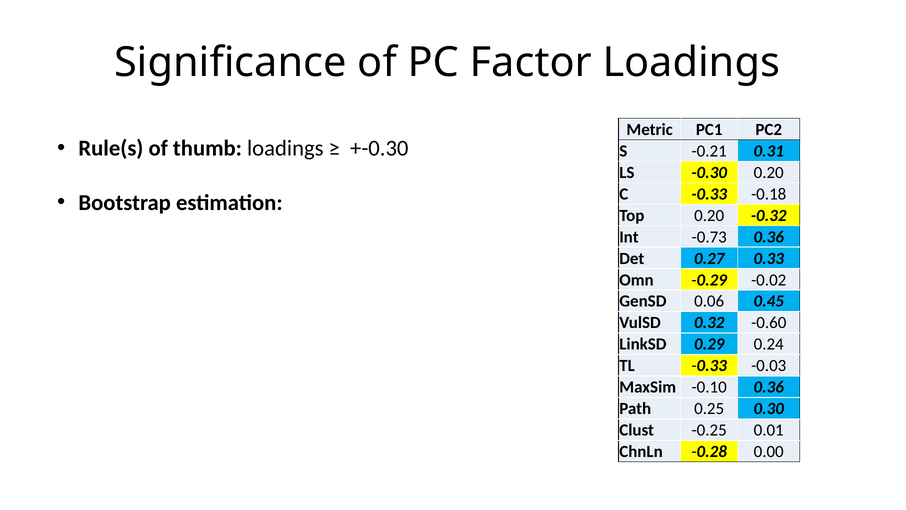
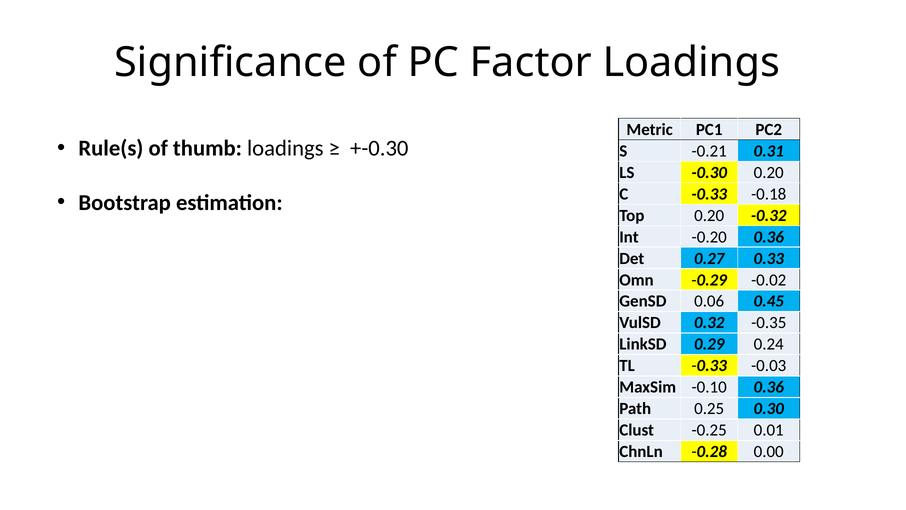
-0.73: -0.73 -> -0.20 (709, 237)
-0.60: -0.60 -> -0.35 (769, 323)
